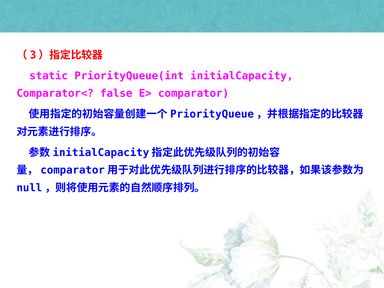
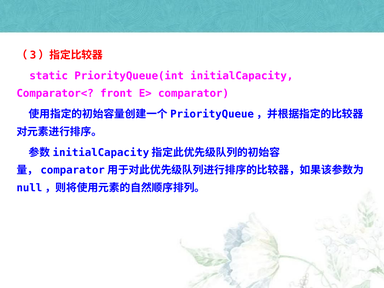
false: false -> front (116, 93)
